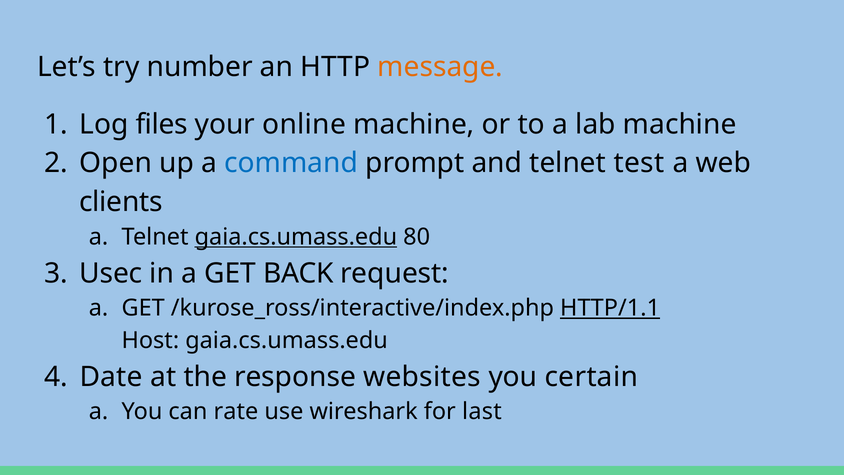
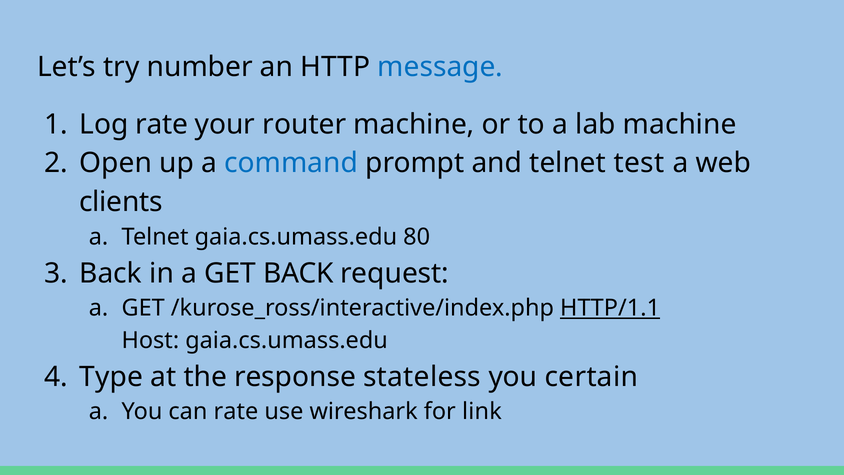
message colour: orange -> blue (440, 67)
Log files: files -> rate (162, 124)
online: online -> router (304, 124)
gaia.cs.umass.edu underline: present -> none (296, 237)
Usec: Usec -> Back (111, 273)
Date: Date -> Type (111, 377)
websites: websites -> stateless (422, 377)
last: last -> link (482, 411)
